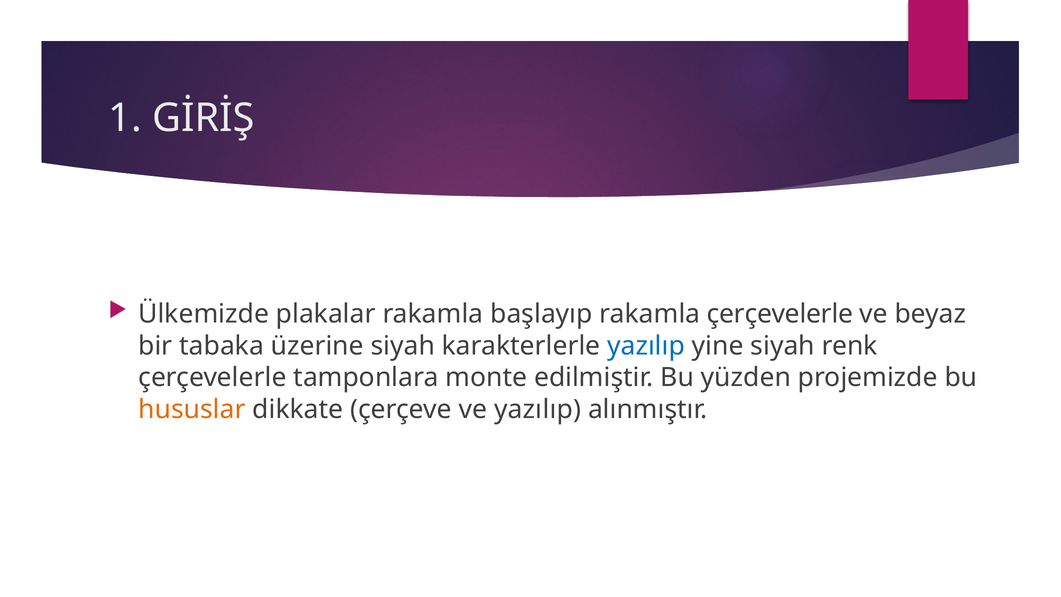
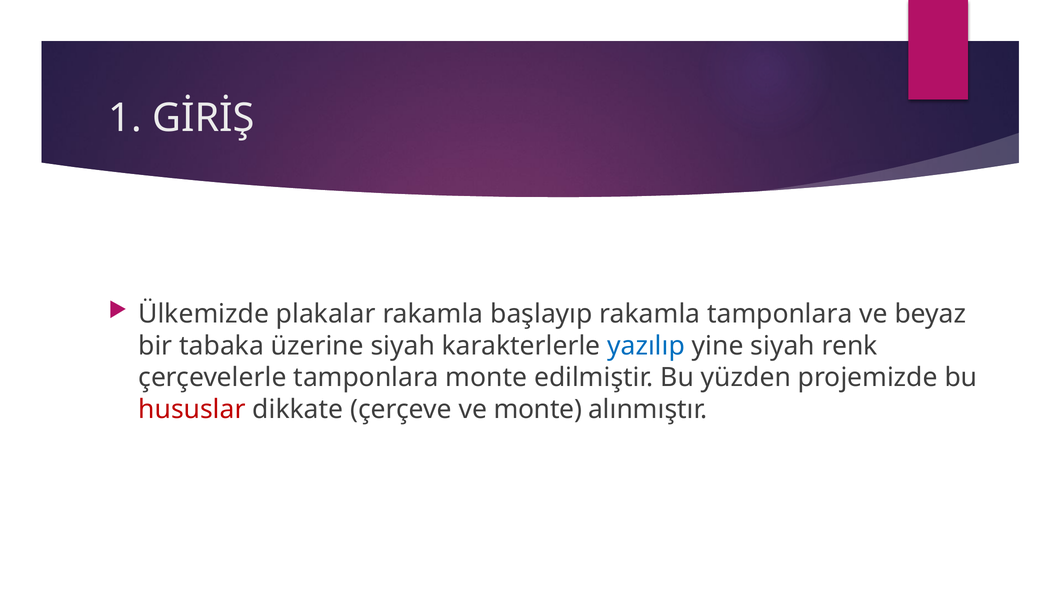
rakamla çerçevelerle: çerçevelerle -> tamponlara (780, 314)
hususlar colour: orange -> red (192, 409)
ve yazılıp: yazılıp -> monte (538, 409)
